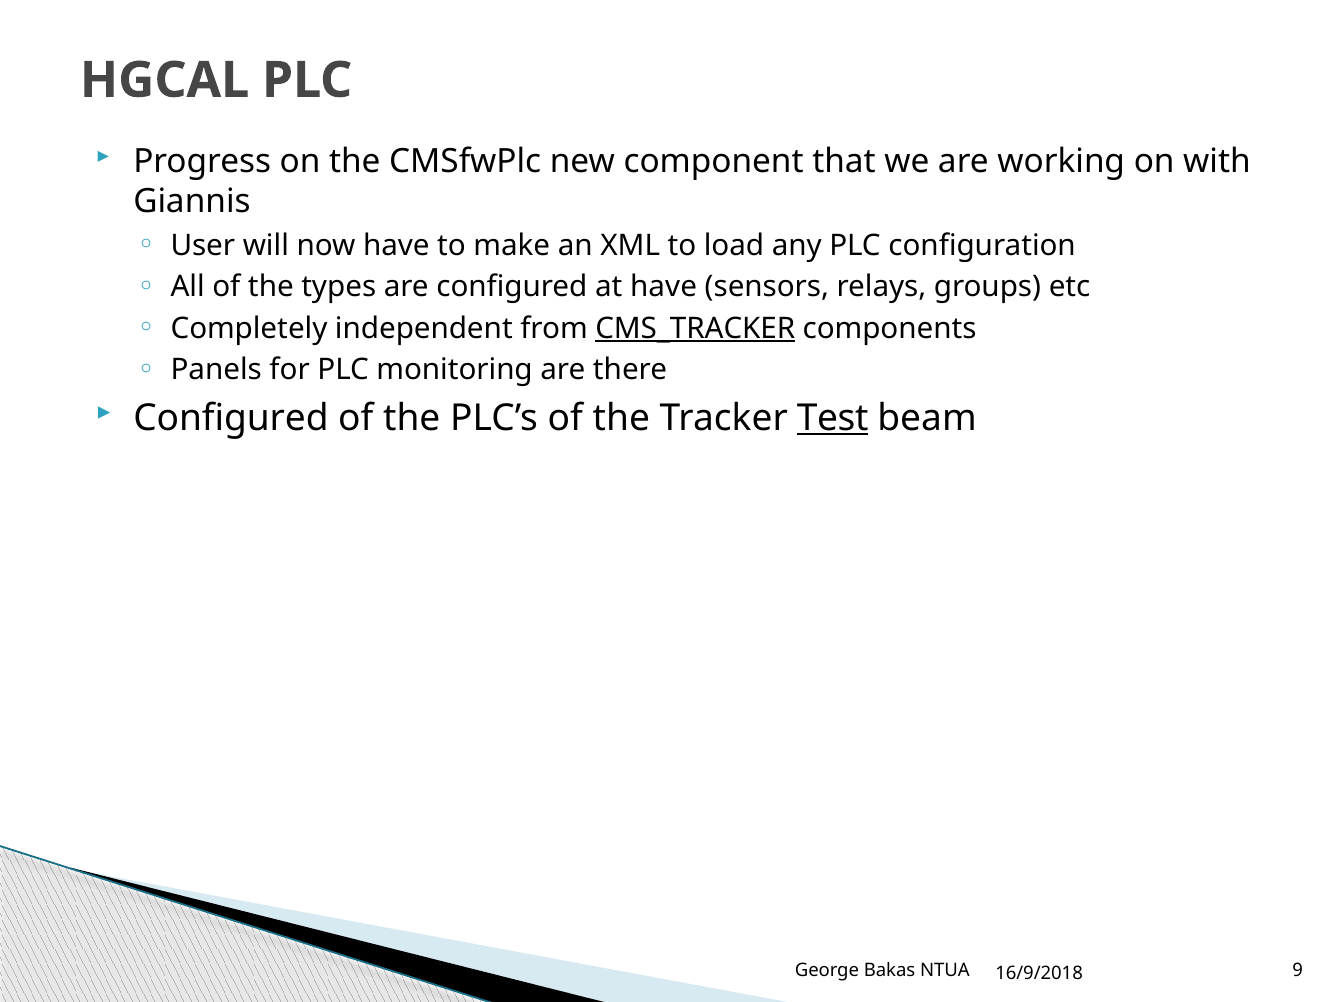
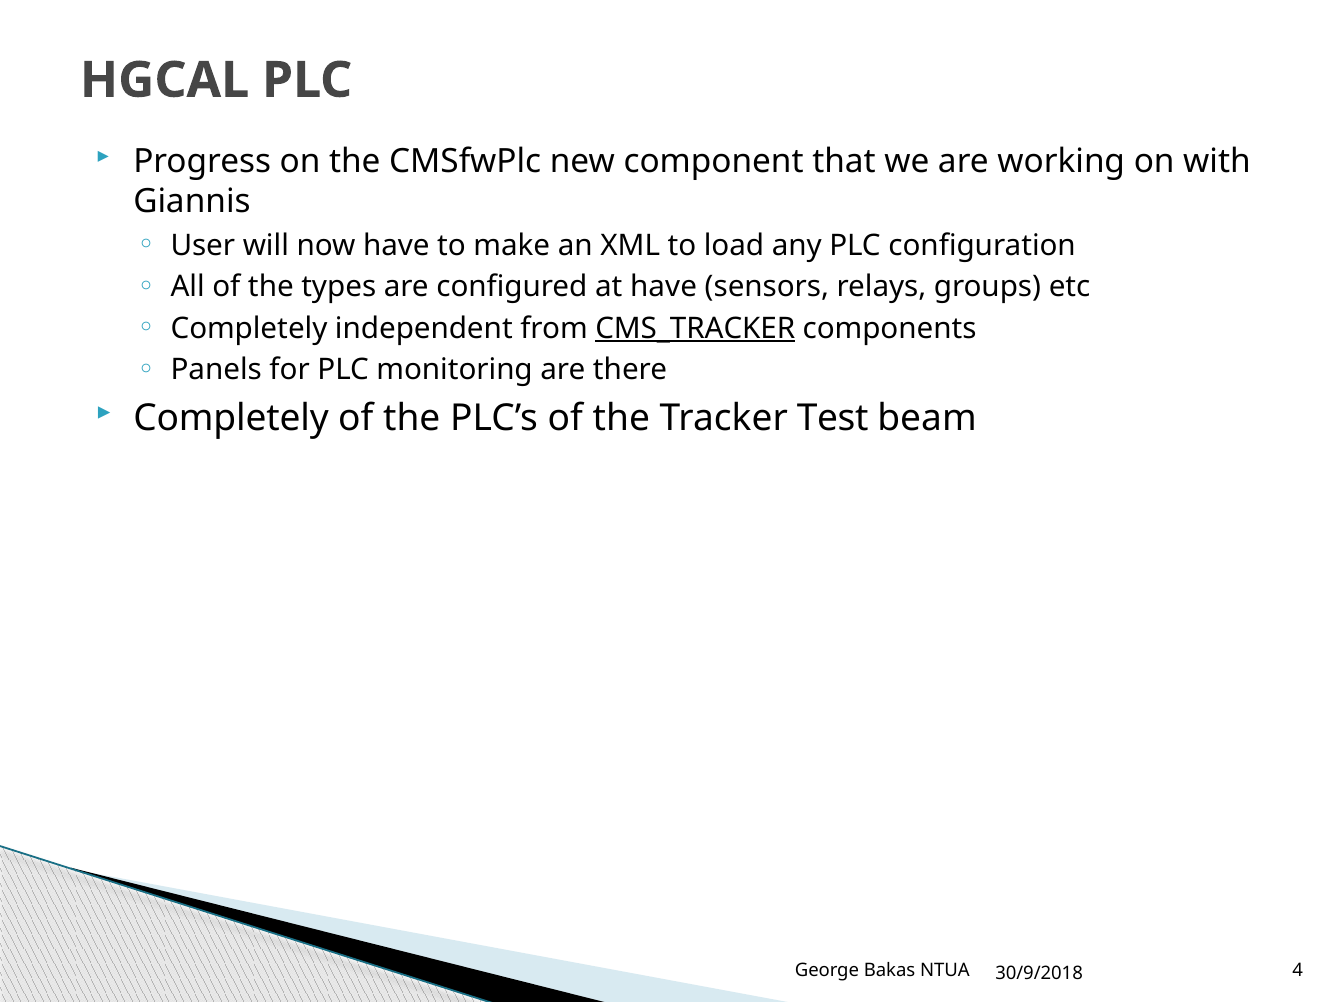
Configured: Configured -> Completely (231, 418)
Test underline: present -> none (833, 418)
9: 9 -> 4 (1298, 970)
16/9/2018: 16/9/2018 -> 30/9/2018 (1039, 972)
